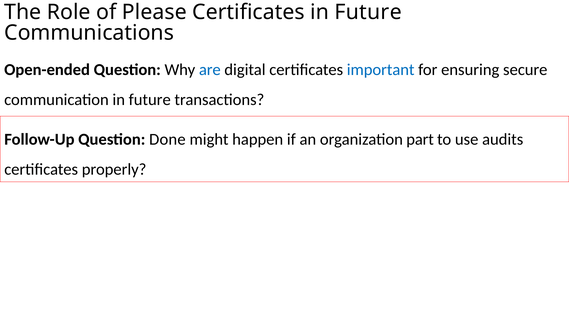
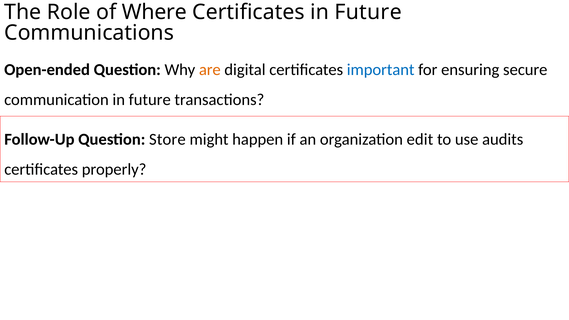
Please: Please -> Where (154, 12)
are colour: blue -> orange (210, 70)
Done: Done -> Store (167, 139)
part: part -> edit (420, 139)
